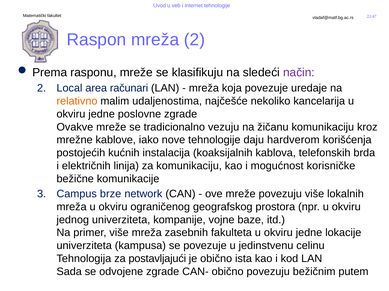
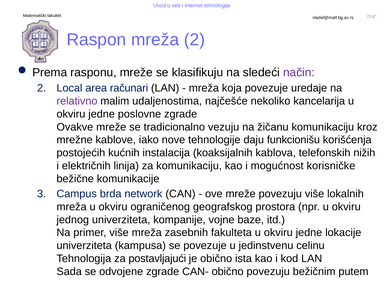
relativno colour: orange -> purple (77, 101)
hardverom: hardverom -> funkcionišu (293, 140)
brda: brda -> nižih (364, 153)
brze: brze -> brda (111, 194)
